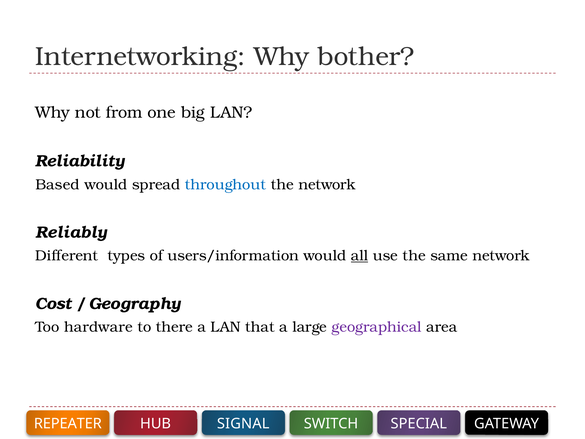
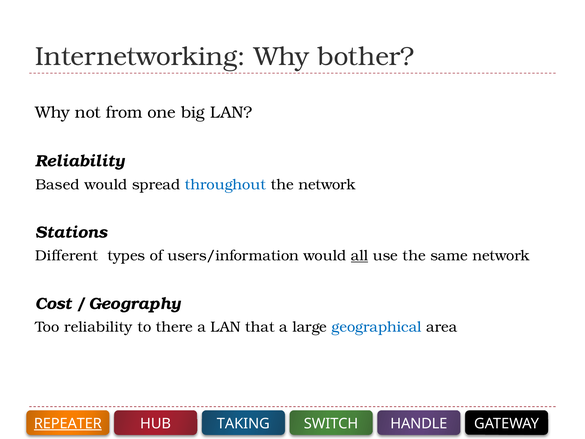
Reliably: Reliably -> Stations (71, 232)
Too hardware: hardware -> reliability (98, 327)
geographical colour: purple -> blue (377, 327)
REPEATER underline: none -> present (68, 423)
SIGNAL: SIGNAL -> TAKING (243, 423)
SPECIAL: SPECIAL -> HANDLE (419, 423)
